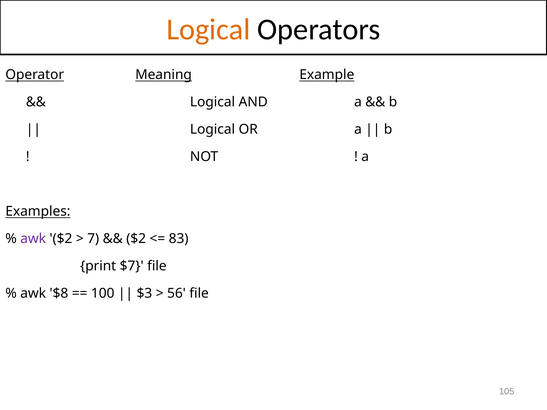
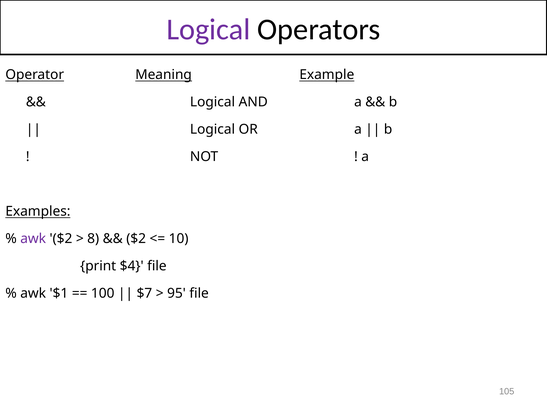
Logical colour: orange -> purple (208, 29)
7: 7 -> 8 (93, 239)
83: 83 -> 10 (179, 239)
$7: $7 -> $4 (132, 266)
$8: $8 -> $1 (59, 294)
$3: $3 -> $7 (144, 294)
56: 56 -> 95 (176, 294)
